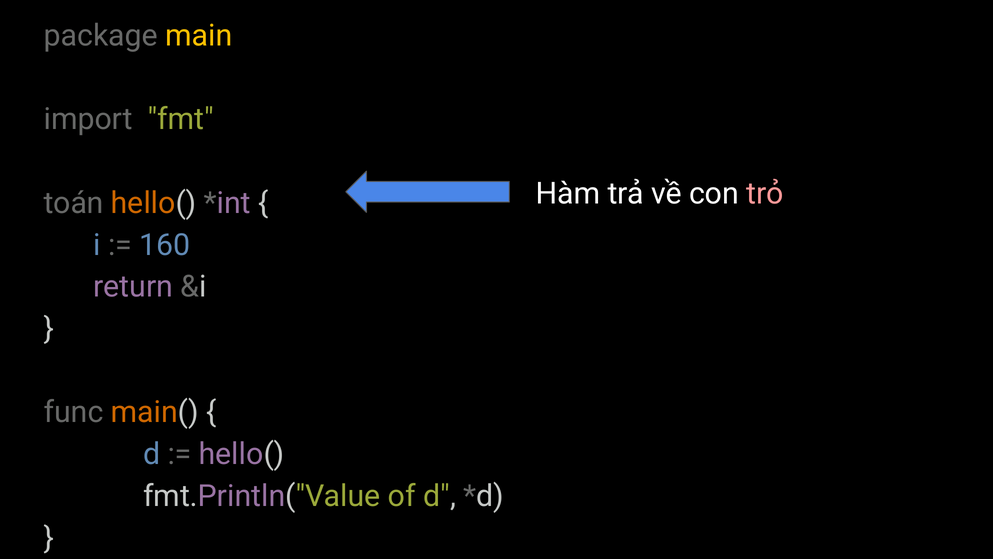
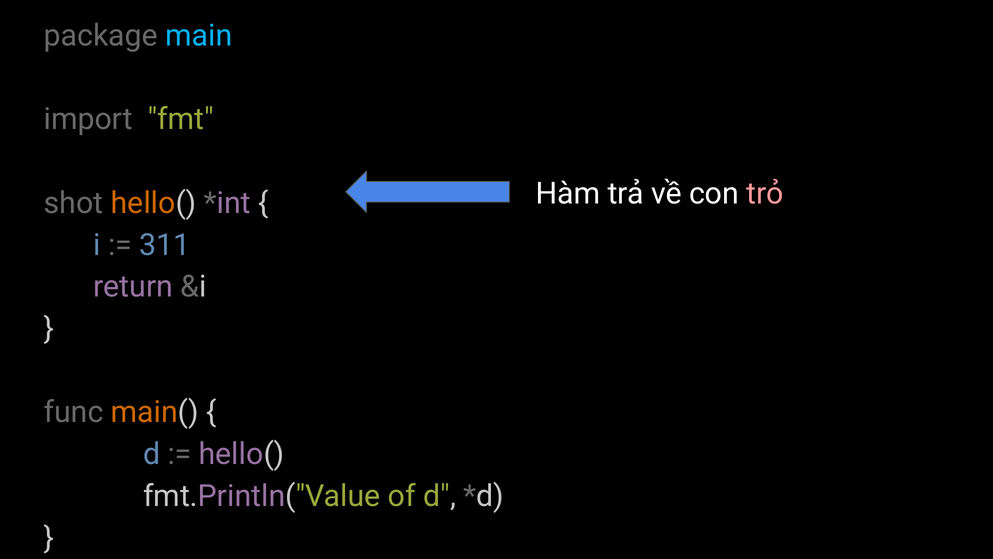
main colour: yellow -> light blue (199, 36)
toán: toán -> shot (74, 203)
160: 160 -> 311 (165, 245)
